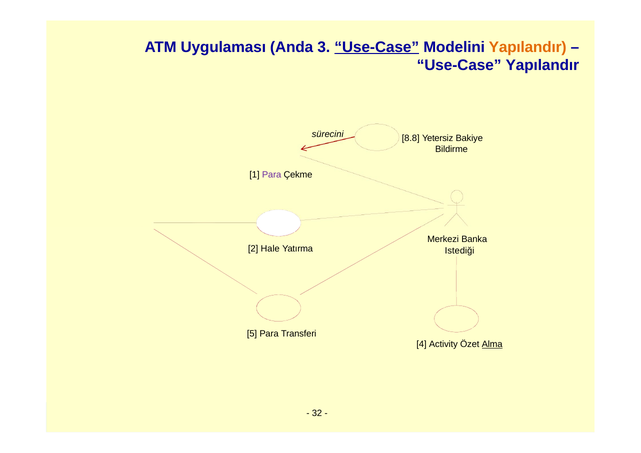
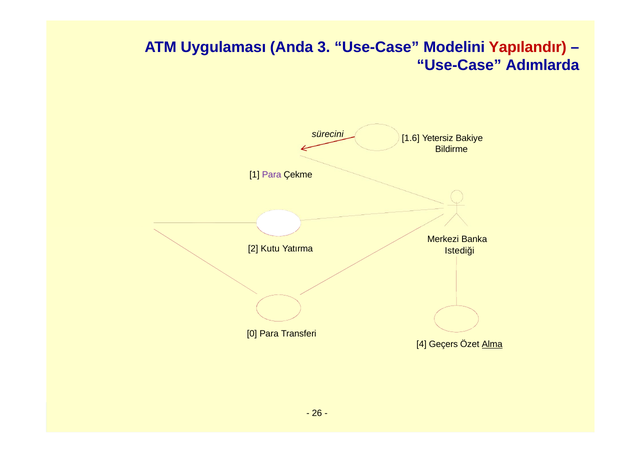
Use-Case underline: present -> none (377, 47)
Yapılandır colour: orange -> red (528, 47)
Use-Case Yapılandır: Yapılandır -> Adımlarda (542, 65)
8.8: 8.8 -> 1.6 (411, 138)
Hale: Hale -> Kutu (270, 248)
5: 5 -> 0 (252, 334)
Activity: Activity -> Geçers (443, 344)
32: 32 -> 26 (317, 413)
